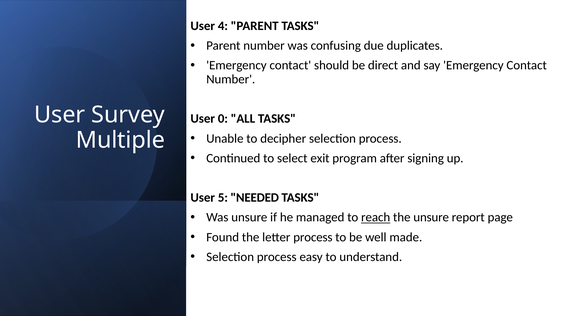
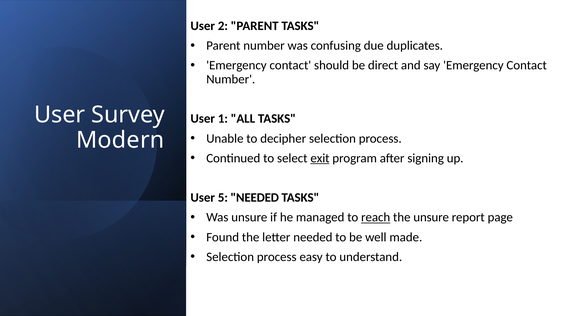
4: 4 -> 2 (223, 26)
0: 0 -> 1 (223, 119)
Multiple: Multiple -> Modern (120, 140)
exit underline: none -> present (320, 158)
letter process: process -> needed (313, 237)
